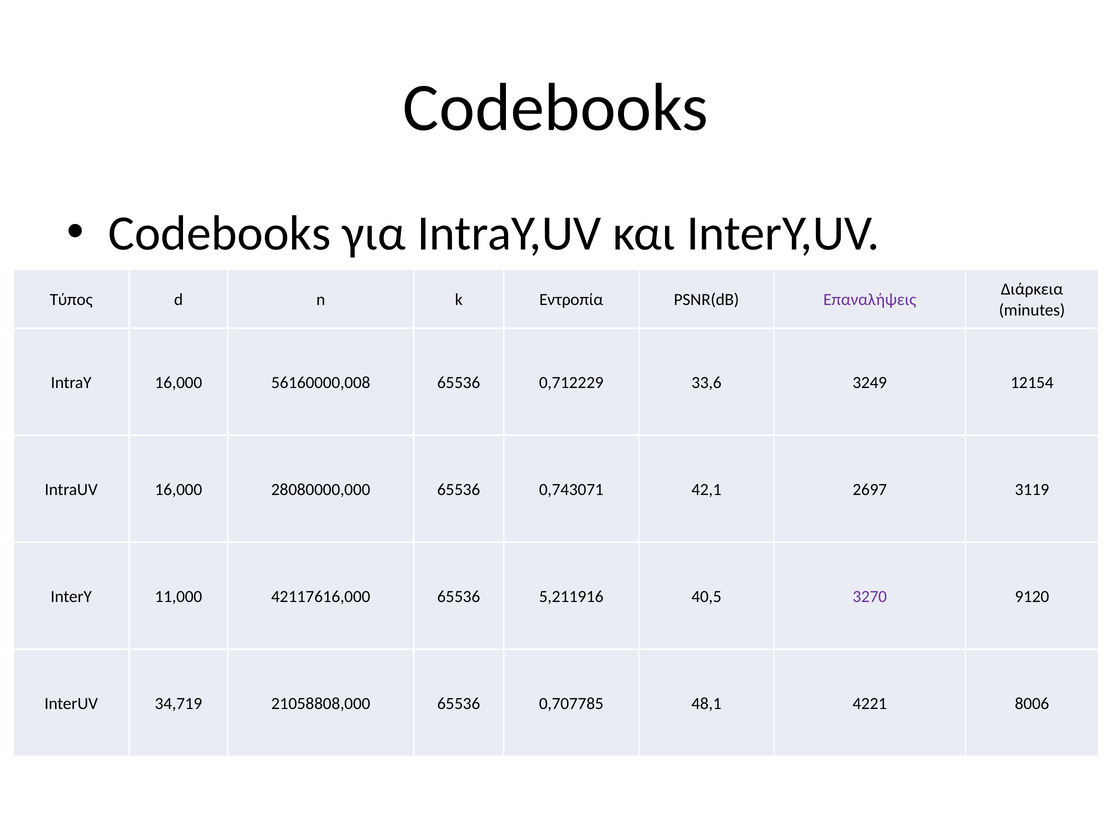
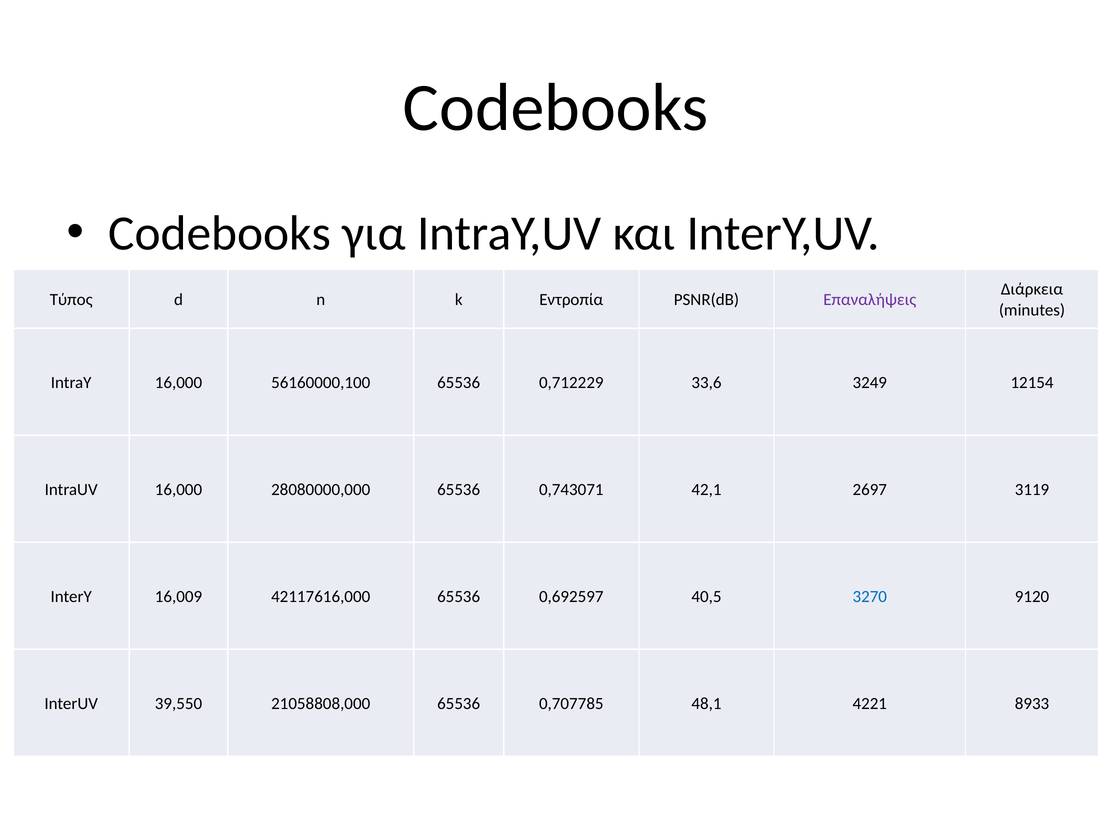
56160000,008: 56160000,008 -> 56160000,100 (321, 383)
11,000: 11,000 -> 16,009 (178, 597)
5,211916: 5,211916 -> 0,692597 (571, 597)
3270 colour: purple -> blue (870, 597)
34,719: 34,719 -> 39,550 (178, 703)
8006: 8006 -> 8933 (1032, 703)
